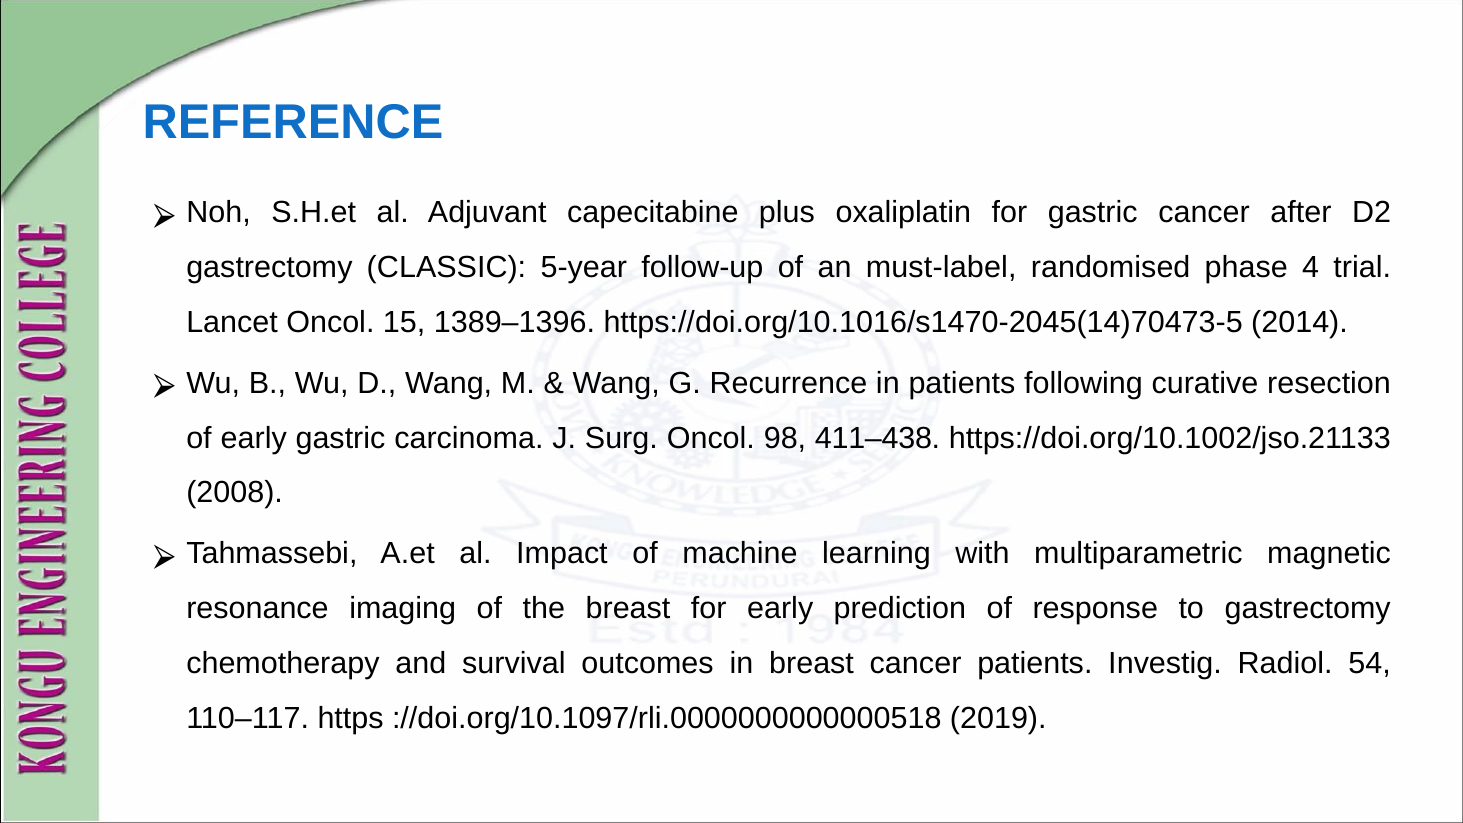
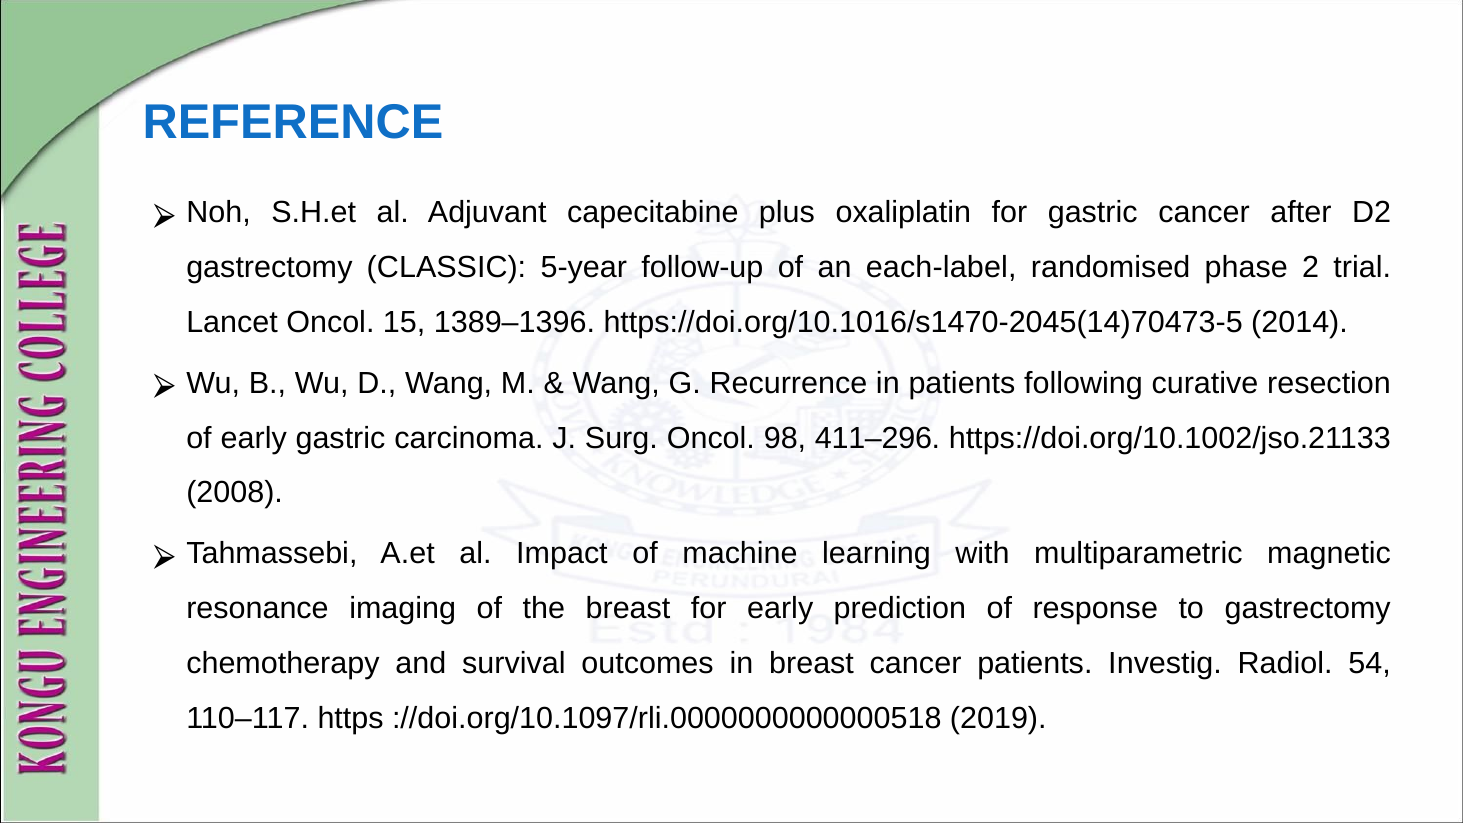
must-label: must-label -> each-label (941, 267)
4: 4 -> 2 (1311, 267)
411–438: 411–438 -> 411–296 (878, 438)
